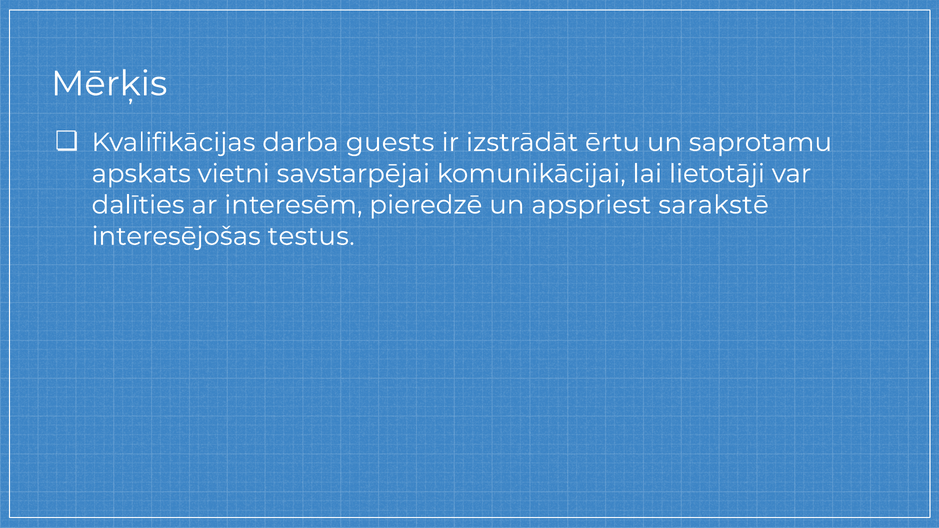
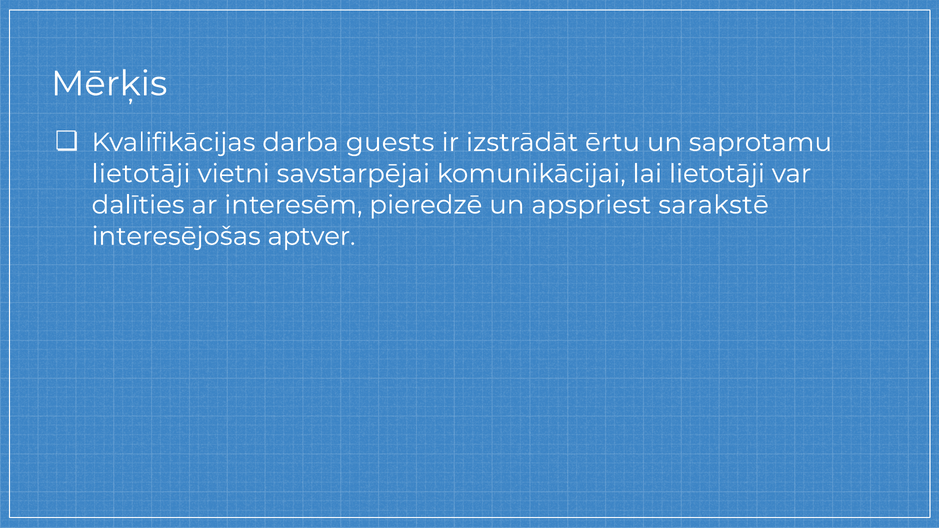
apskats: apskats -> lietotāji (141, 174)
testus: testus -> aptver (311, 236)
